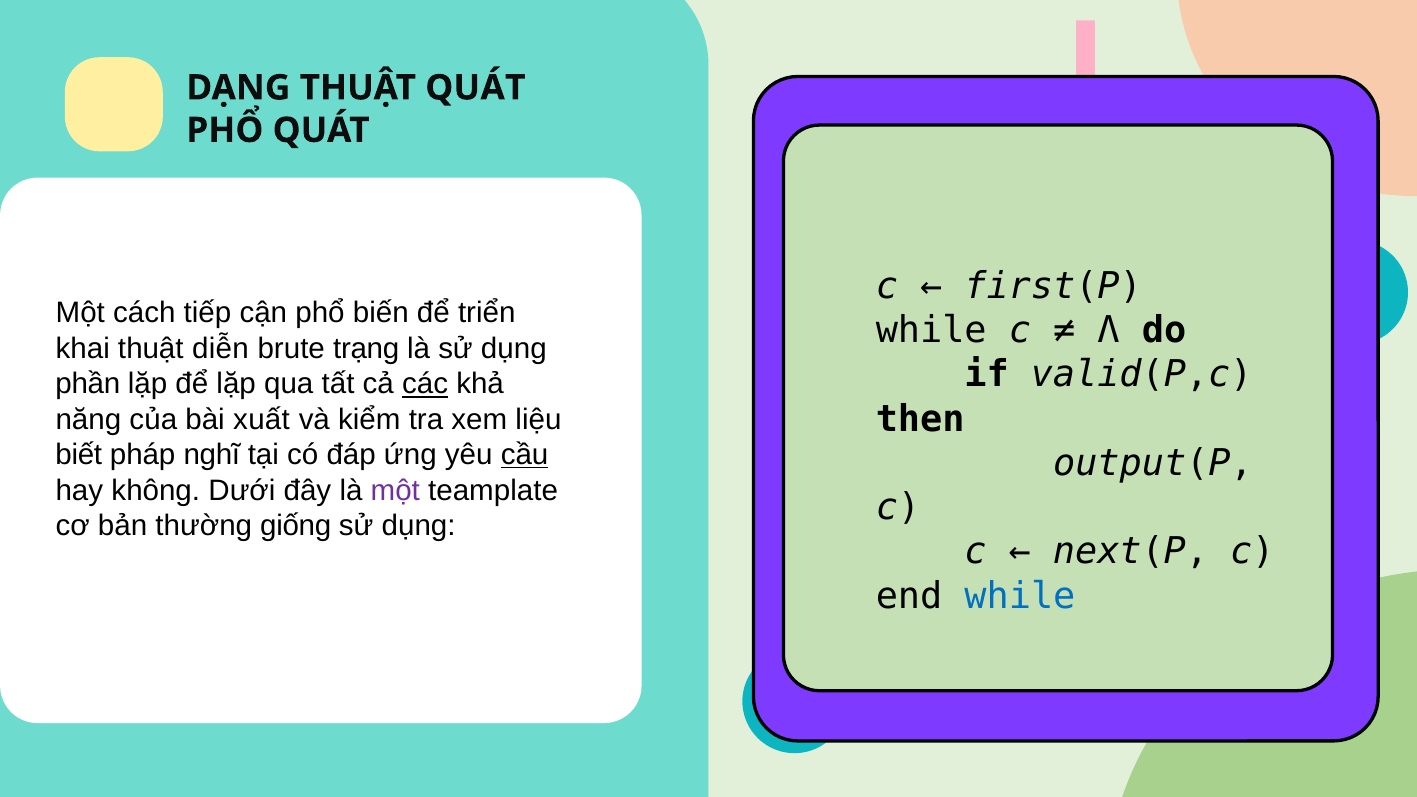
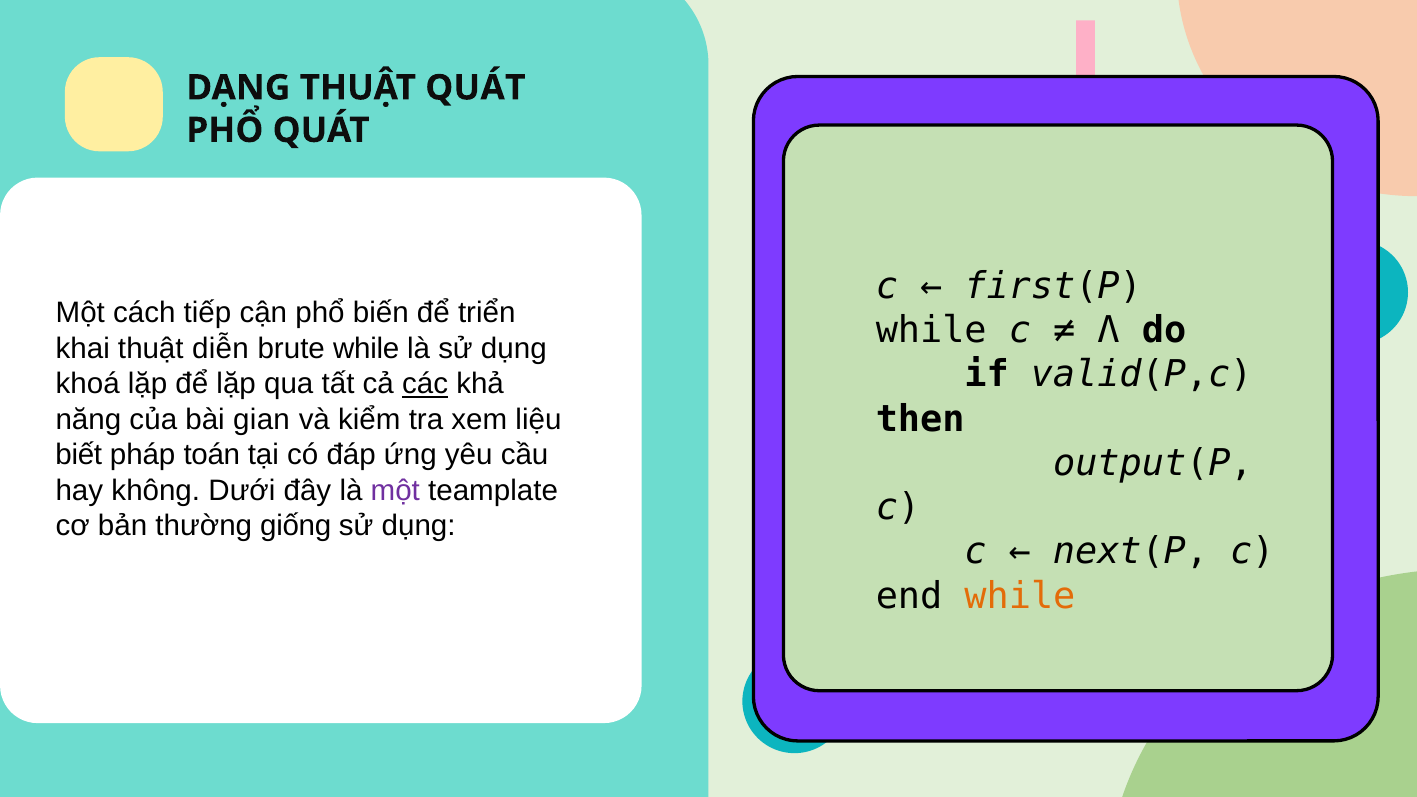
brute trạng: trạng -> while (366, 349)
phần: phần -> khoá (88, 384)
xuất: xuất -> gian (262, 419)
nghĩ: nghĩ -> toán (212, 455)
cầu underline: present -> none (525, 455)
while colour: blue -> orange (1020, 596)
